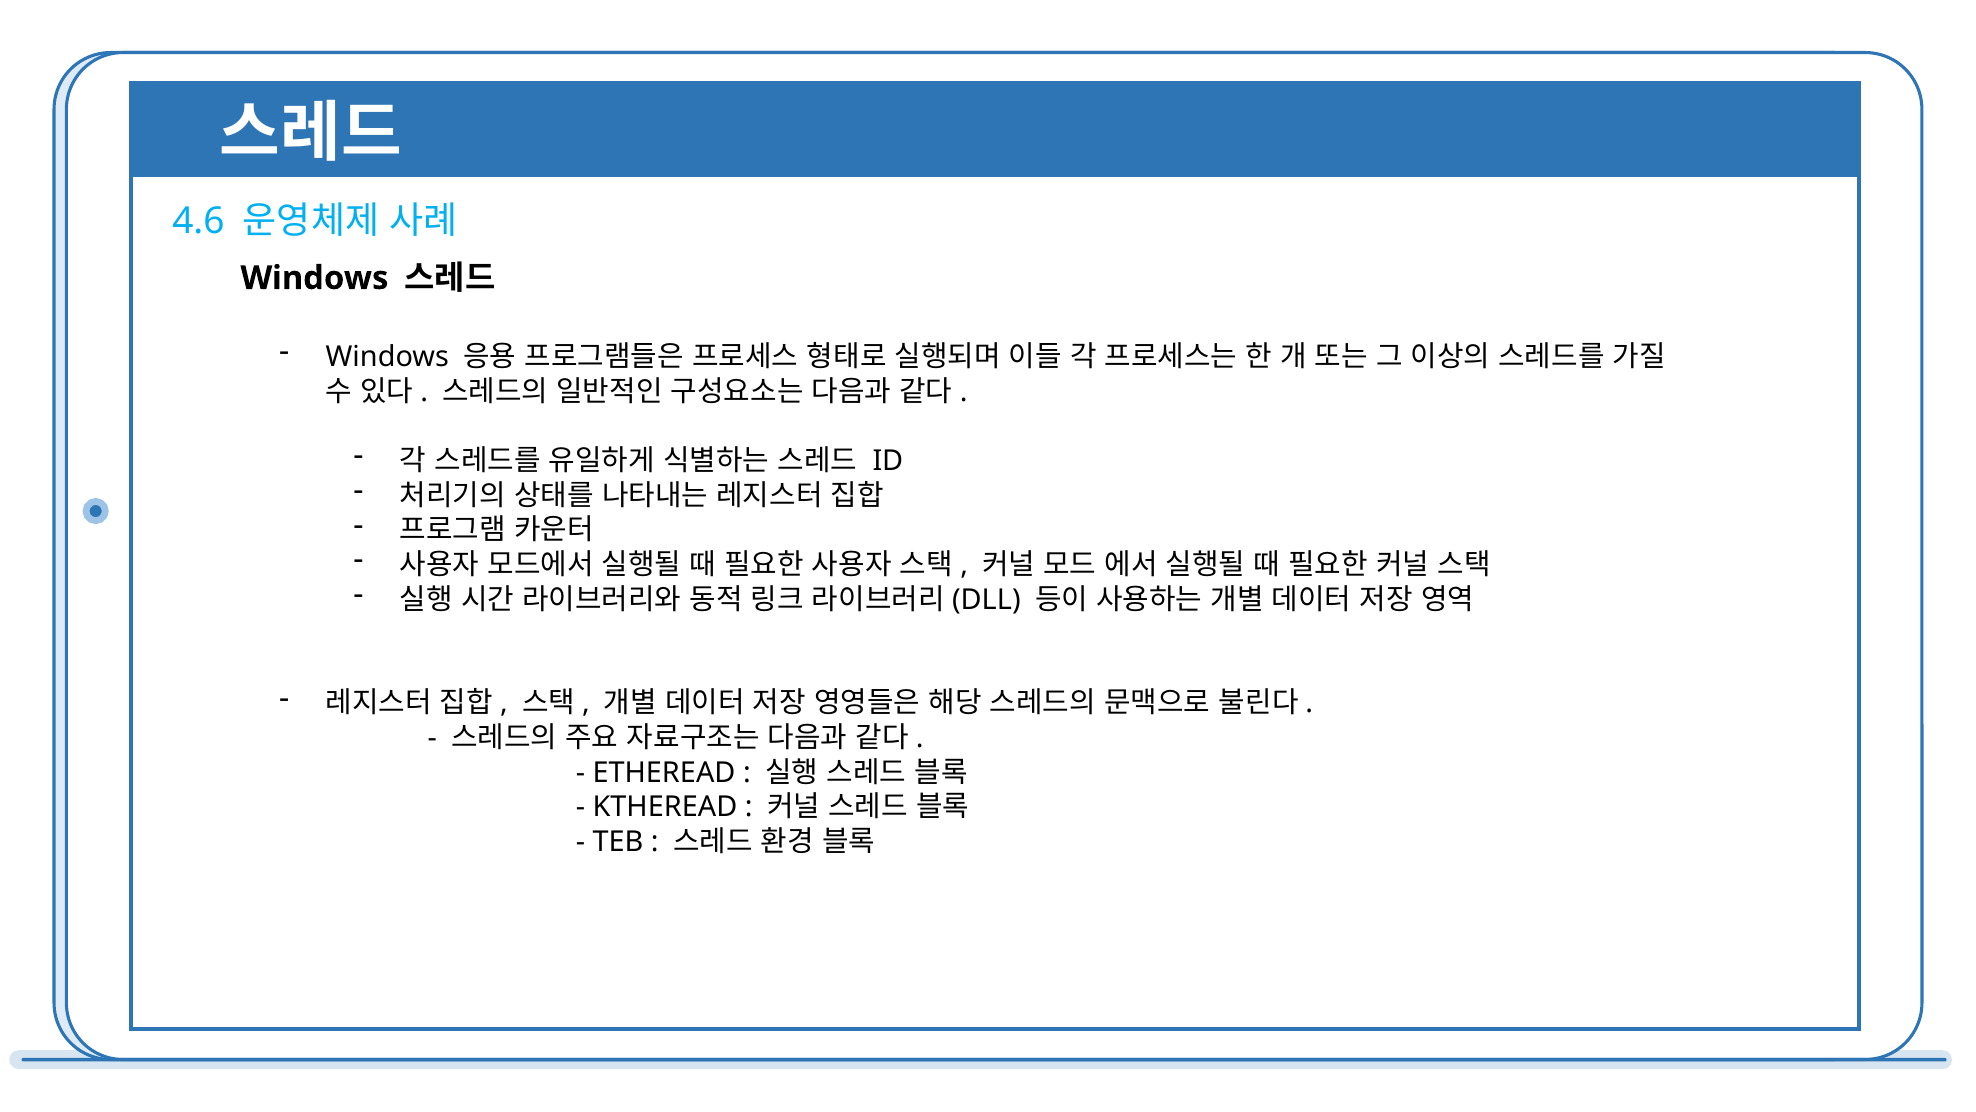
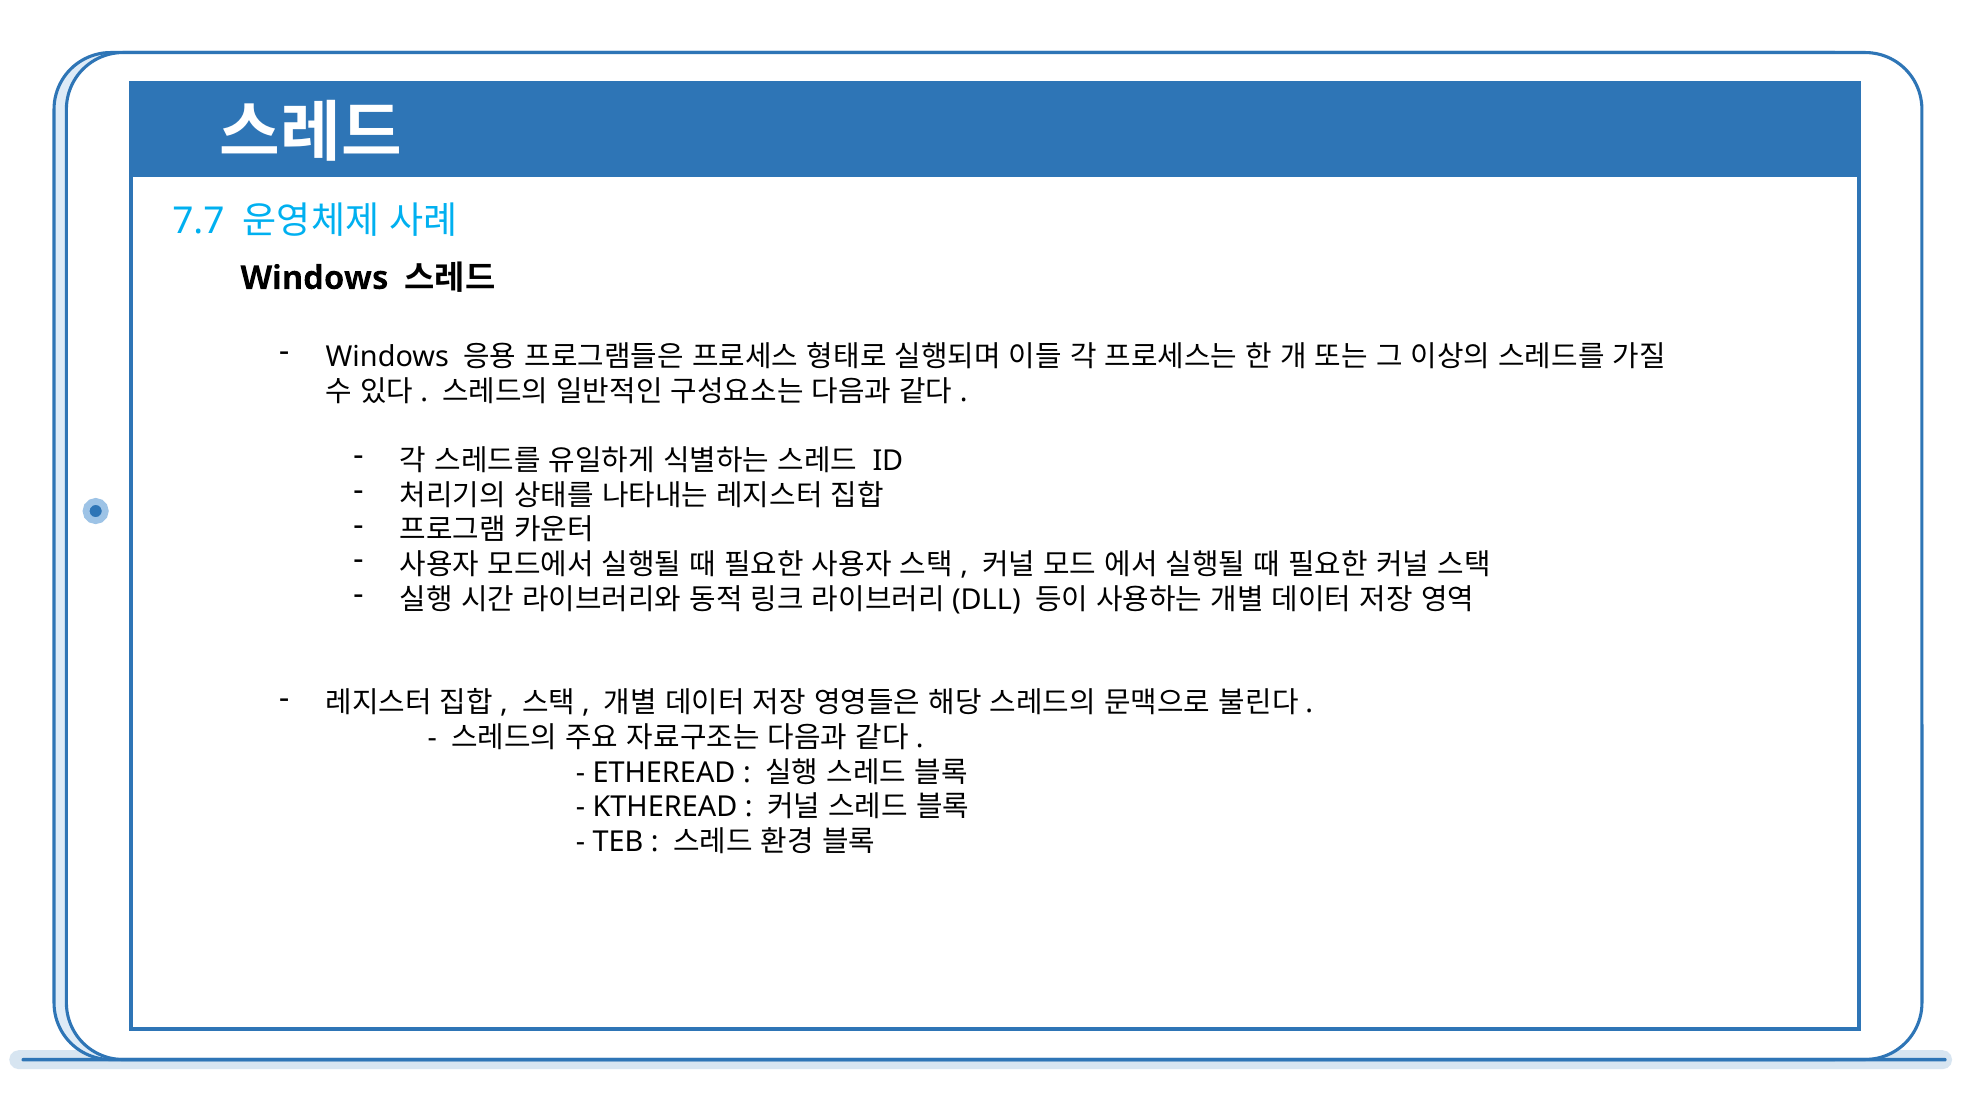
4.6: 4.6 -> 7.7 (198, 221)
